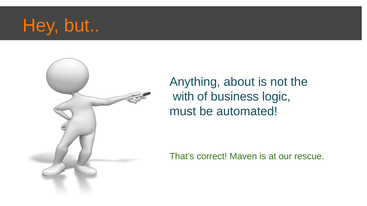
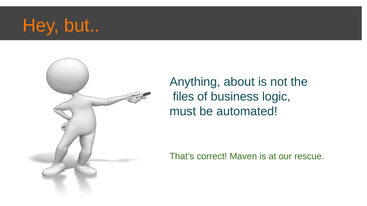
with: with -> files (183, 97)
